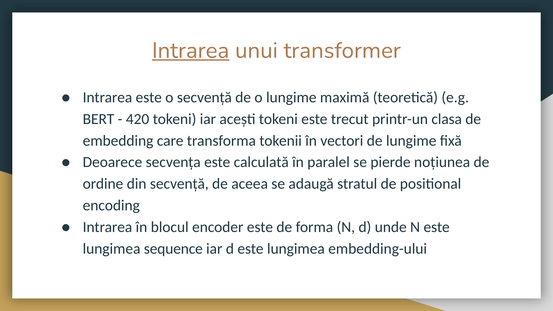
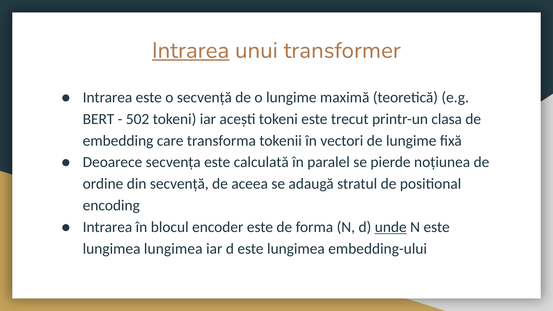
420: 420 -> 502 (138, 119)
unde underline: none -> present (391, 227)
lungimea sequence: sequence -> lungimea (173, 249)
